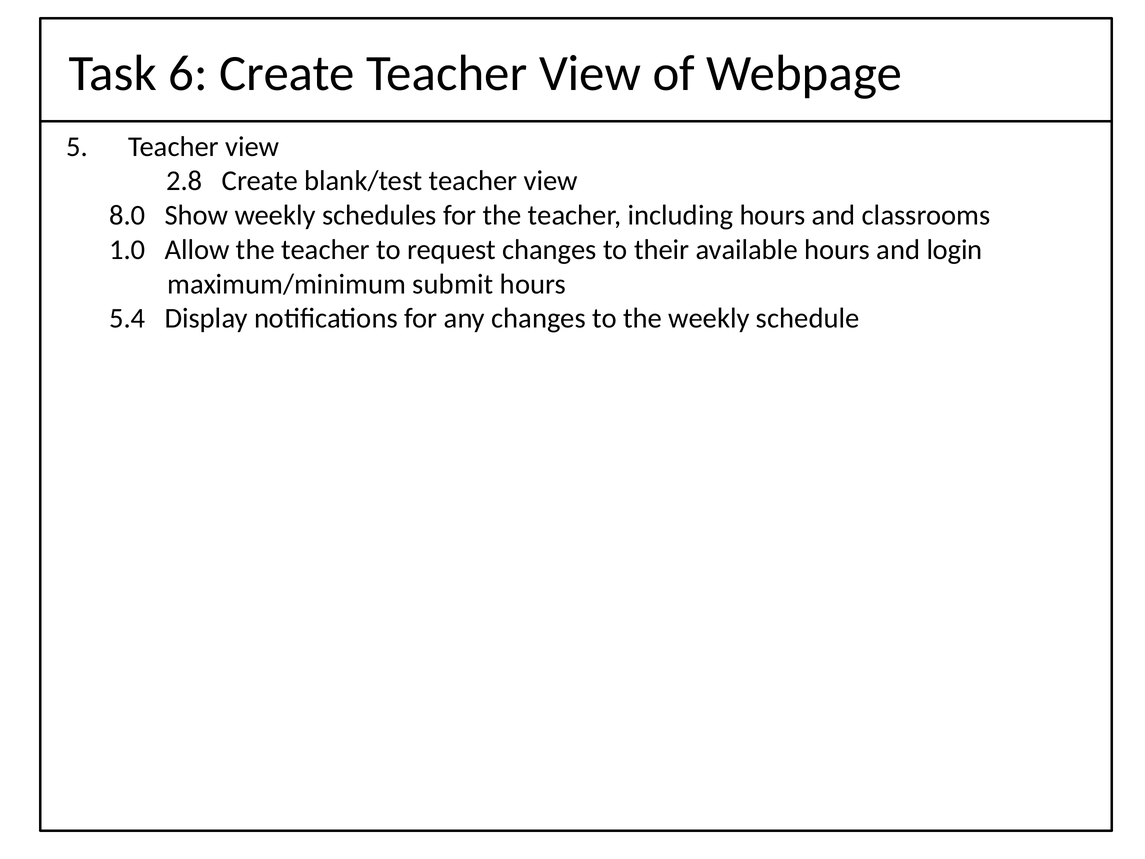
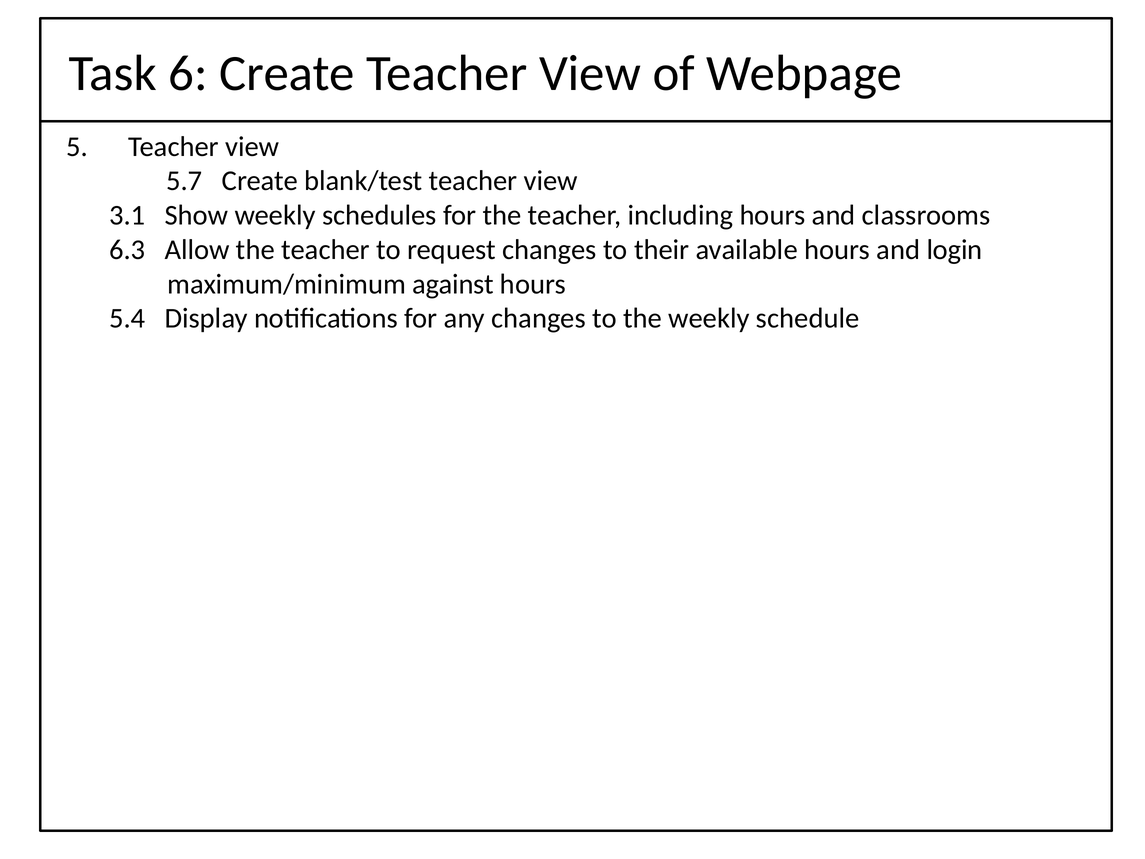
2.8: 2.8 -> 5.7 (184, 181)
8.0: 8.0 -> 3.1 (127, 215)
1.0: 1.0 -> 6.3 (127, 250)
submit: submit -> against (453, 284)
